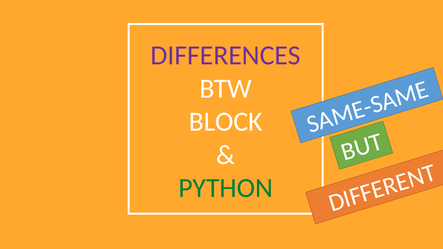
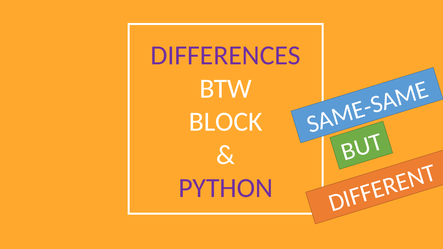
PYTHON colour: green -> purple (226, 188)
